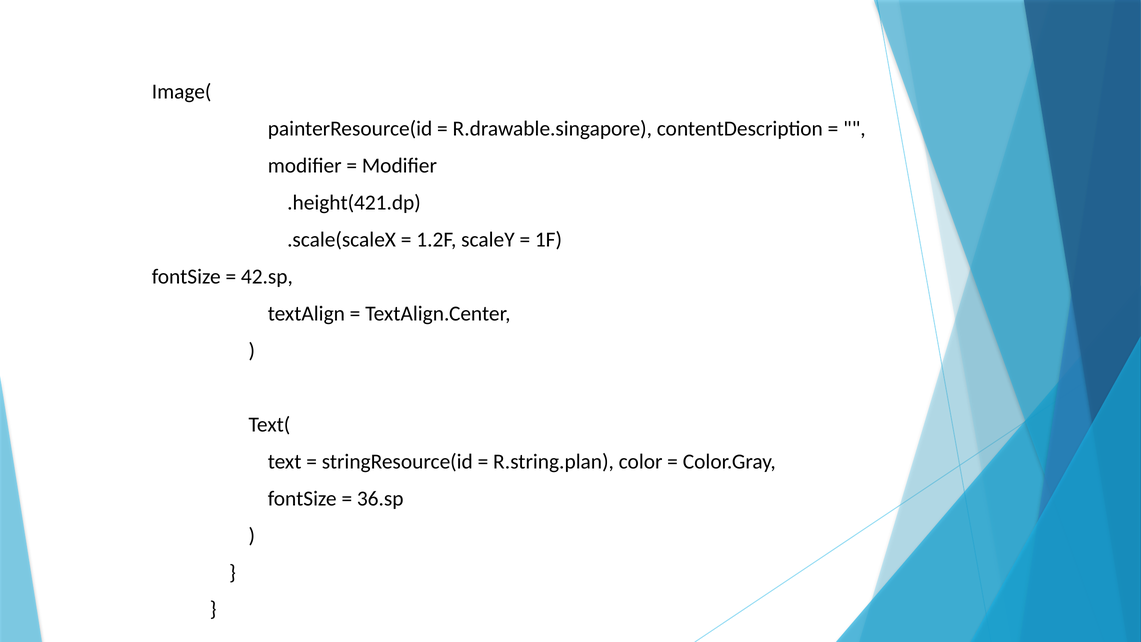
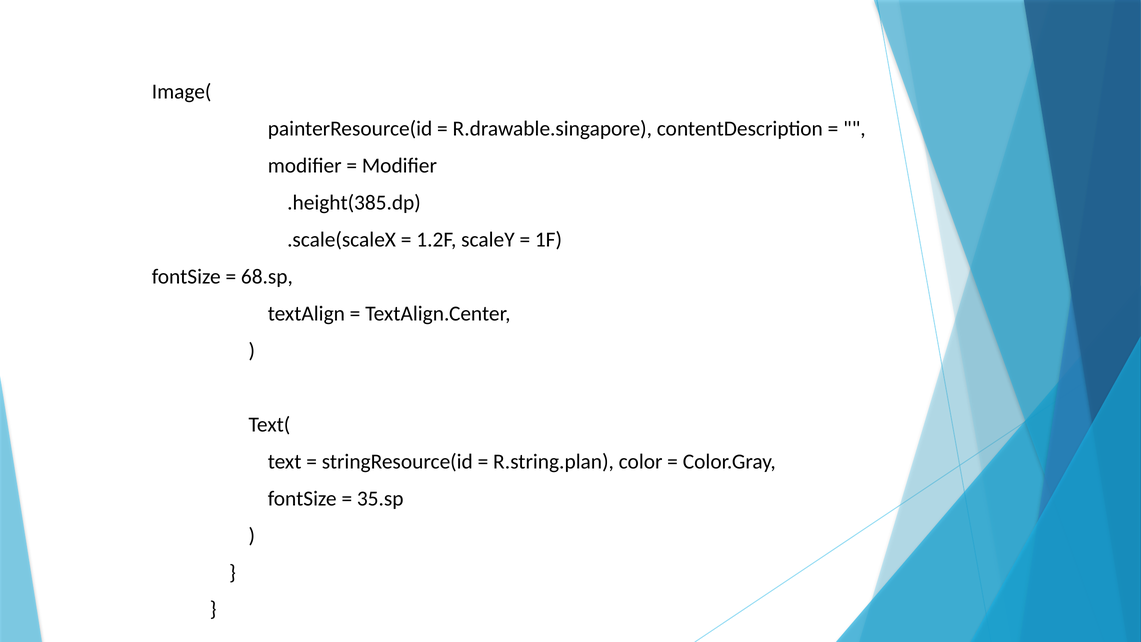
.height(421.dp: .height(421.dp -> .height(385.dp (354, 203)
42.sp: 42.sp -> 68.sp (267, 277)
36.sp: 36.sp -> 35.sp (380, 498)
